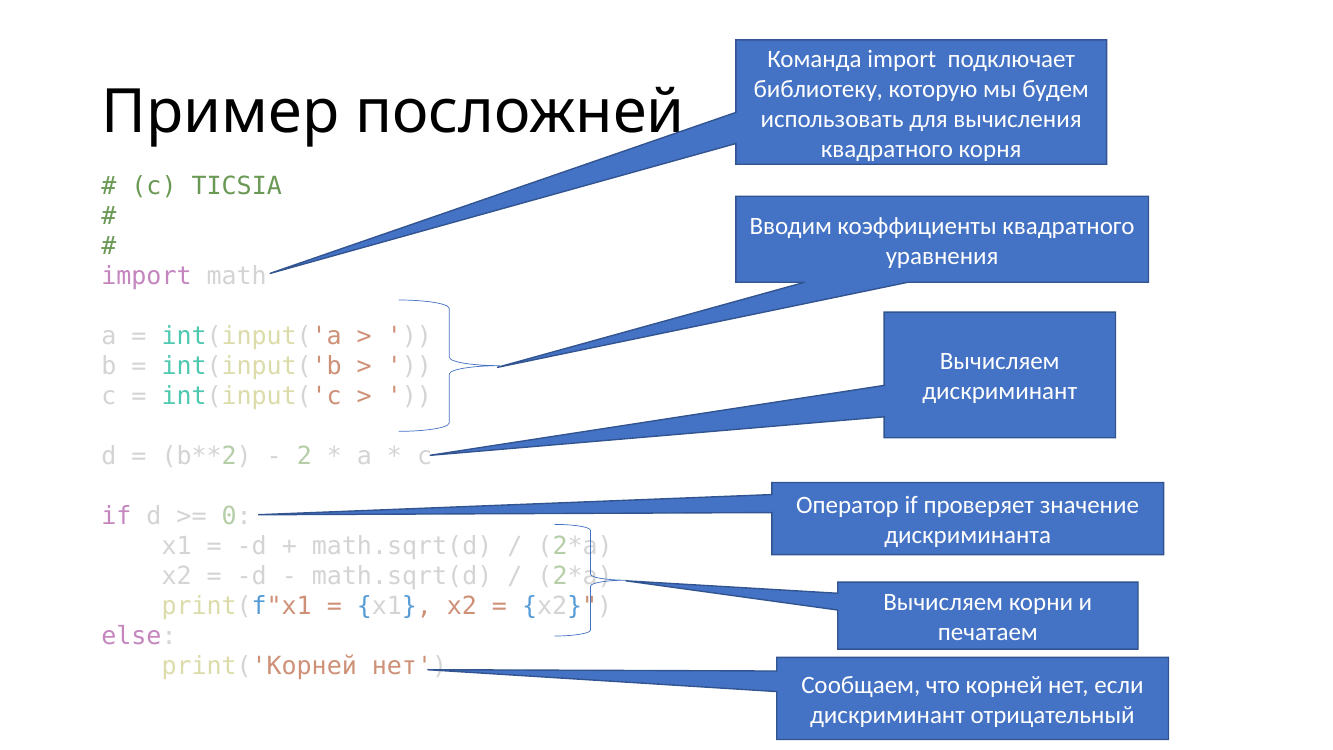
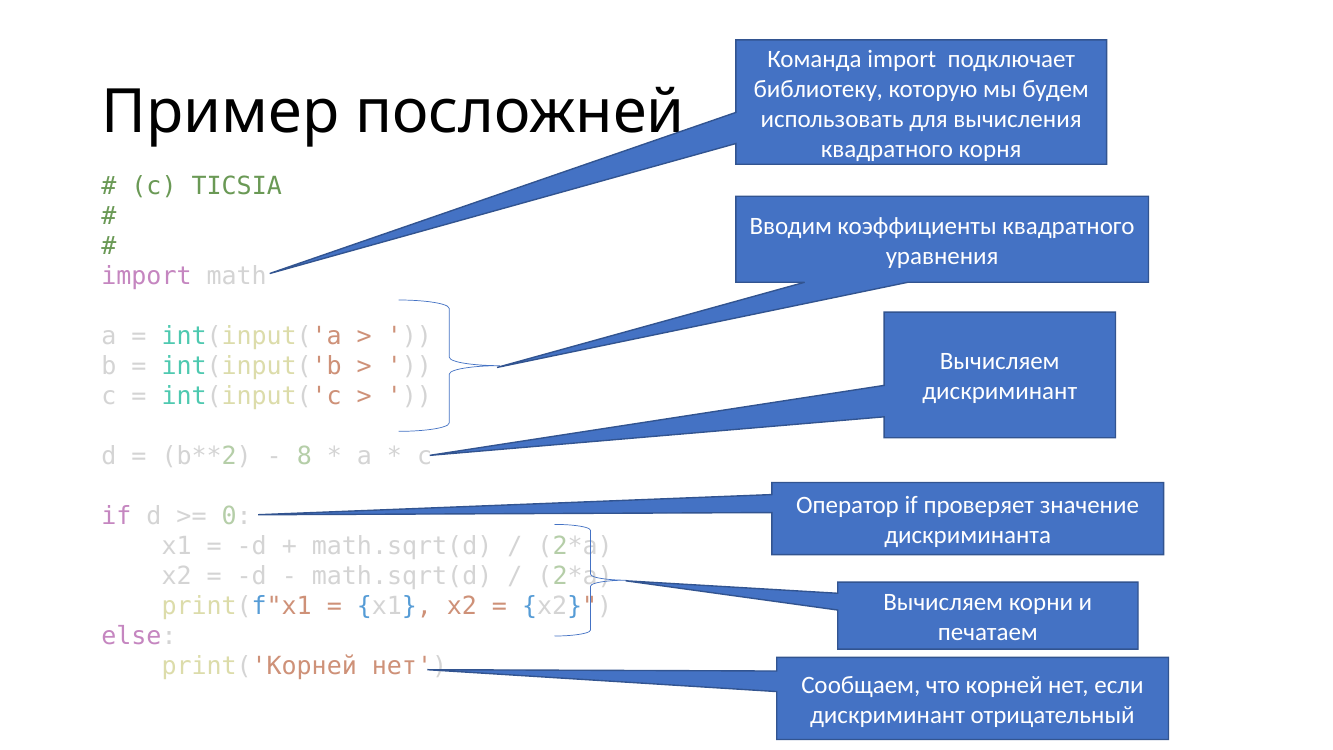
2: 2 -> 8 (304, 456)
